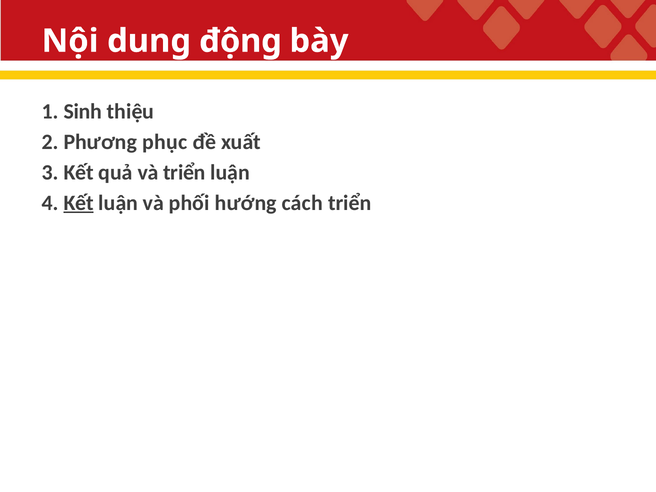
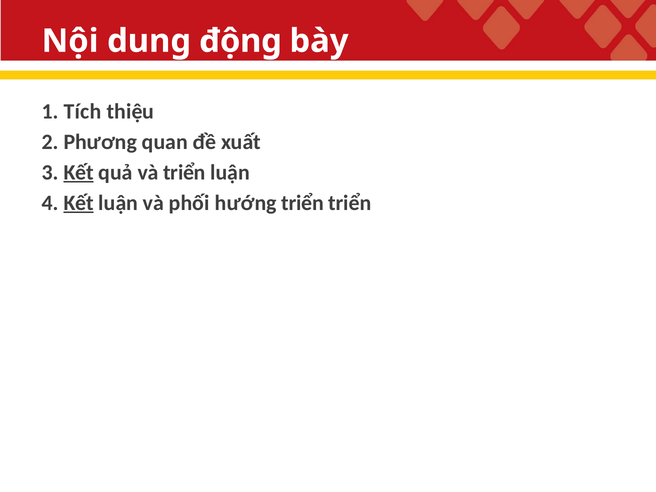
Sinh: Sinh -> Tích (83, 112)
phục: phục -> quan (165, 142)
Kết underline: none -> present (79, 172)
hướng cách: cách -> triển (303, 203)
